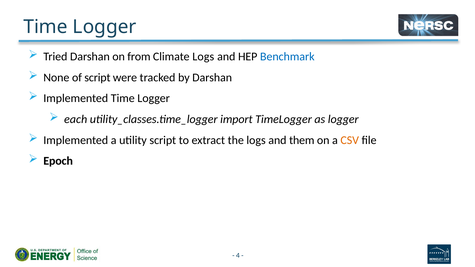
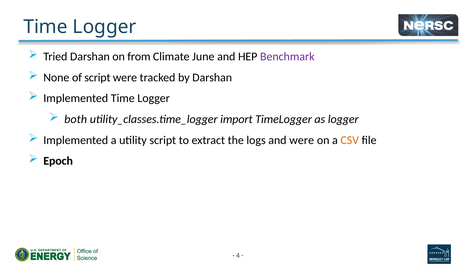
Climate Logs: Logs -> June (203, 57)
Benchmark colour: blue -> purple (287, 57)
each: each -> both (76, 119)
and them: them -> were (302, 140)
